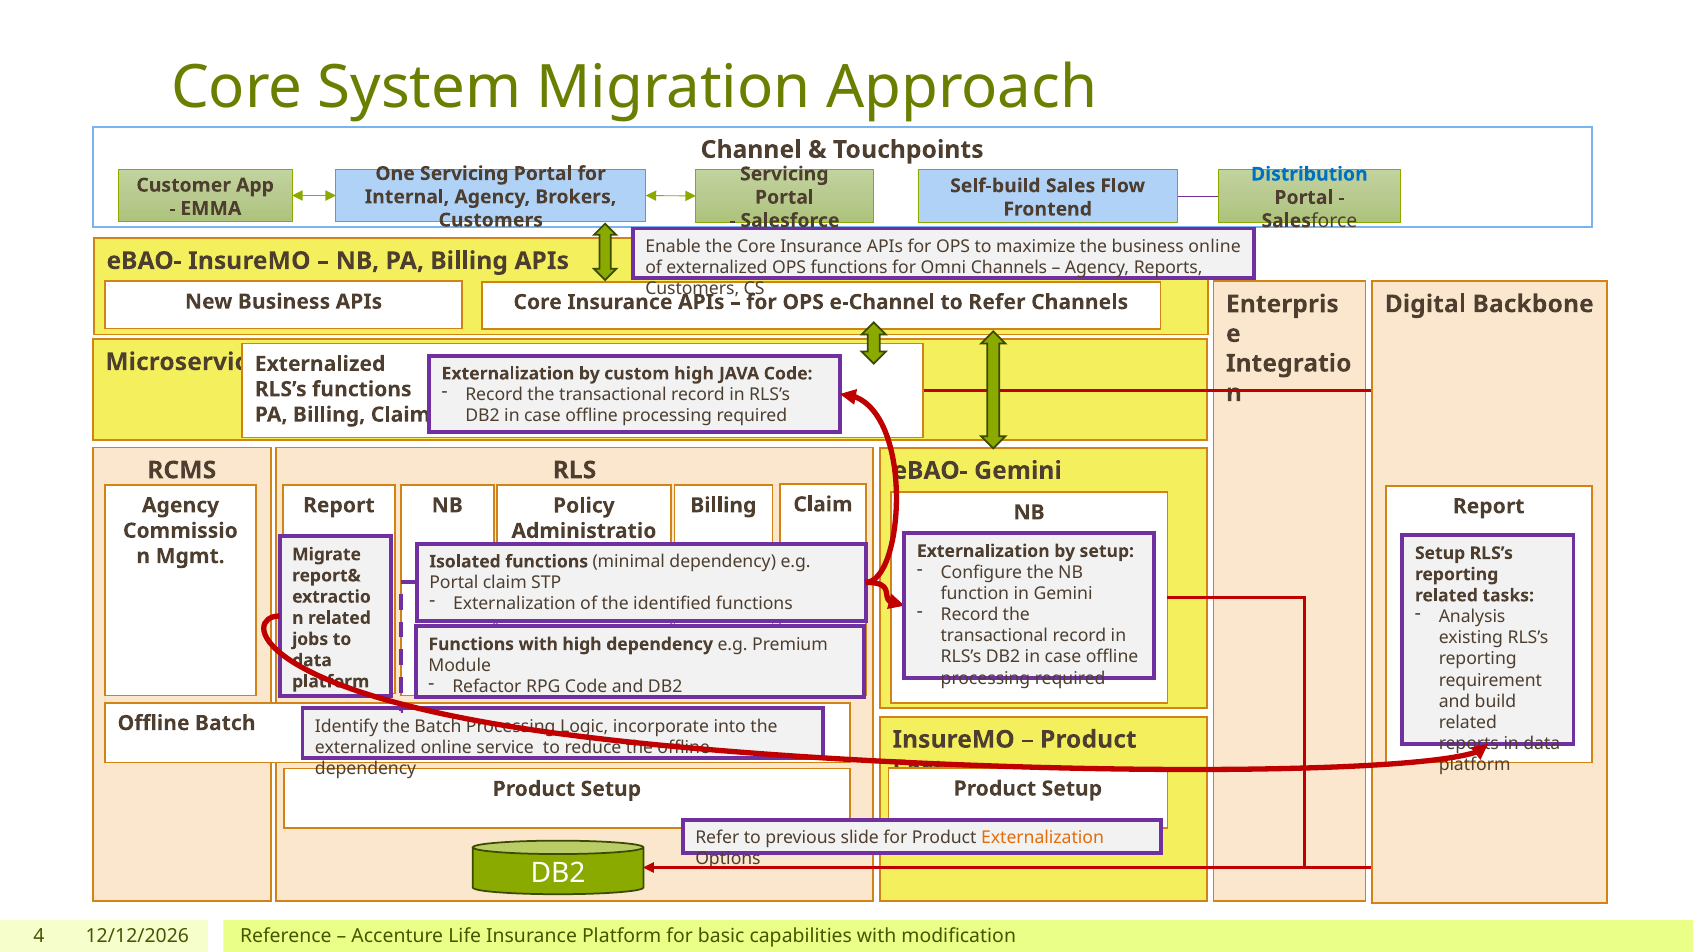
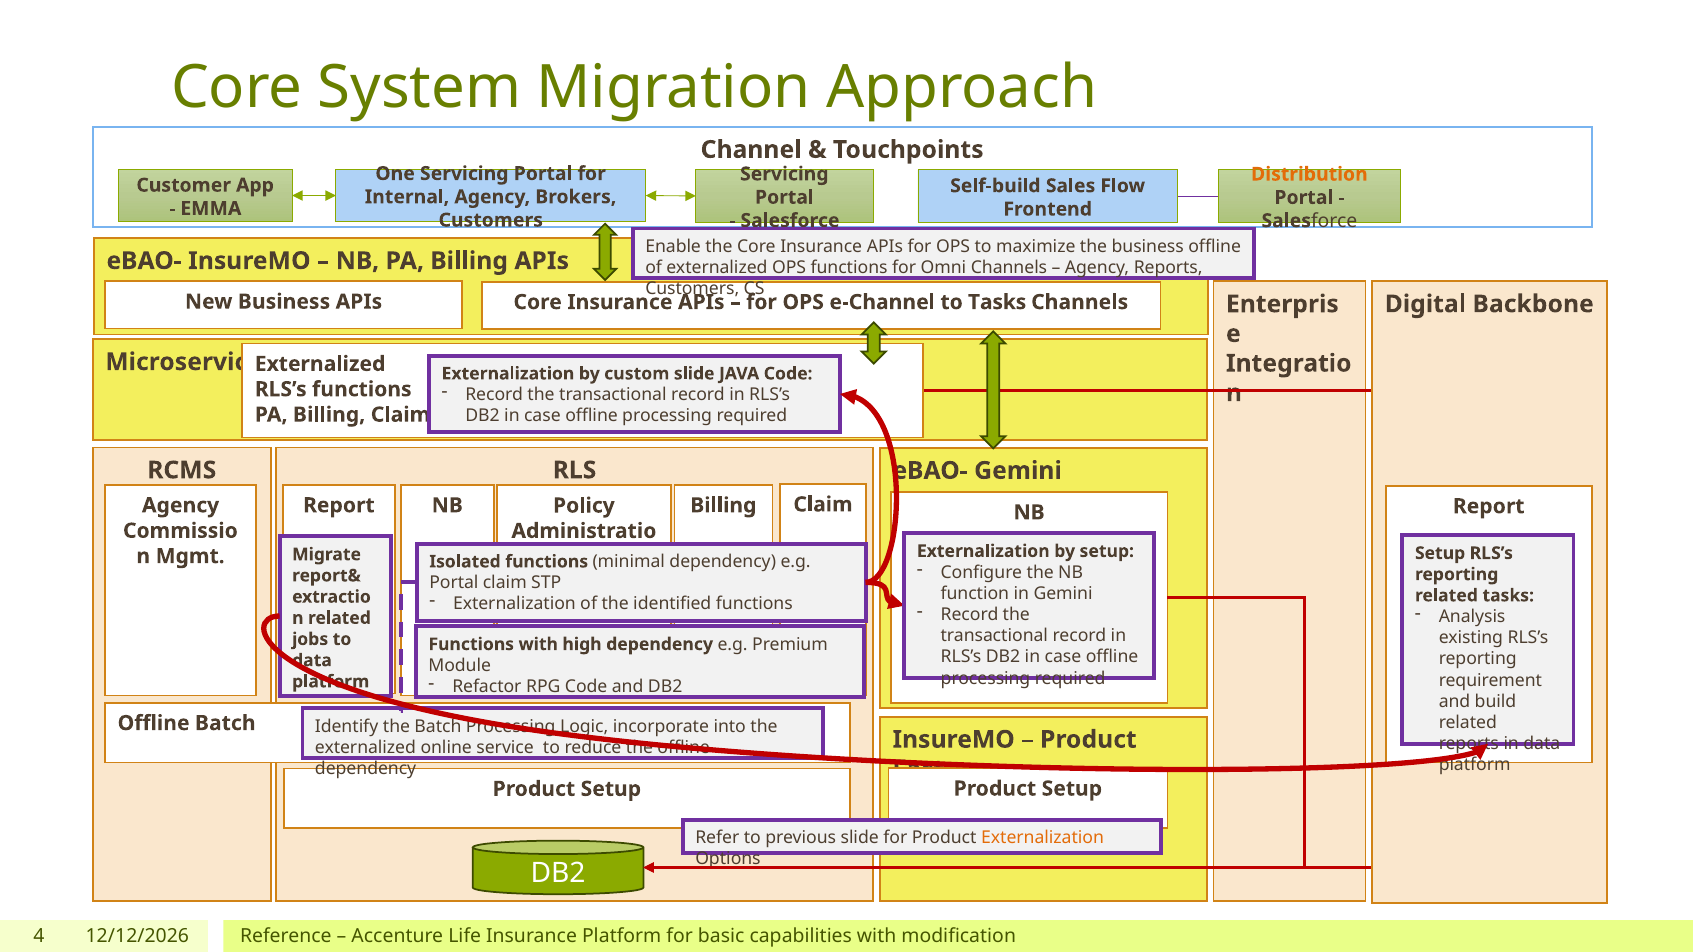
Distribution colour: blue -> orange (1309, 174)
business online: online -> offline (1215, 247)
to Refer: Refer -> Tasks (997, 302)
custom high: high -> slide (694, 374)
